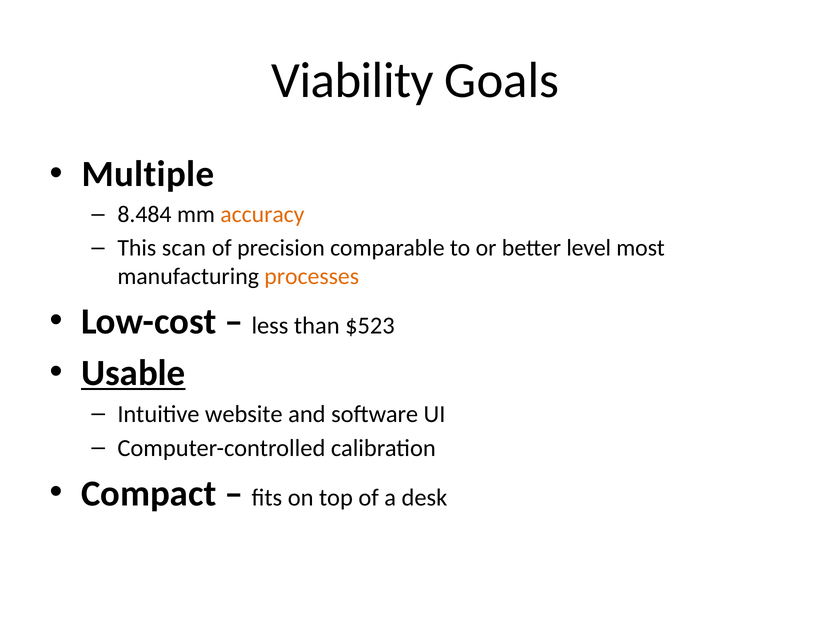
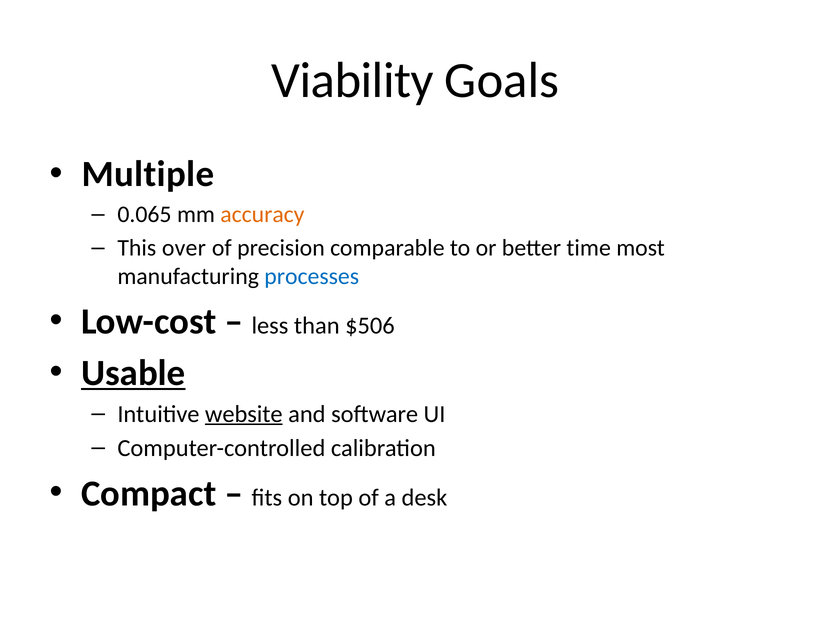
8.484: 8.484 -> 0.065 (144, 215)
scan: scan -> over (184, 248)
level: level -> time (589, 248)
processes colour: orange -> blue (312, 277)
$523: $523 -> $506 (370, 326)
website underline: none -> present (244, 414)
